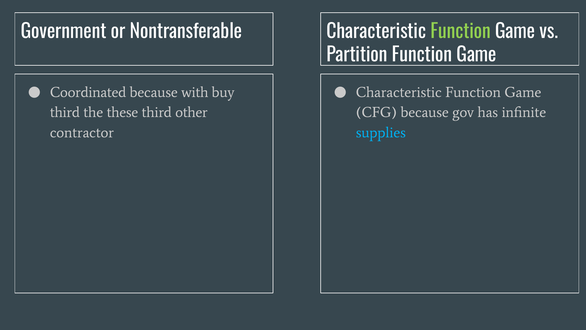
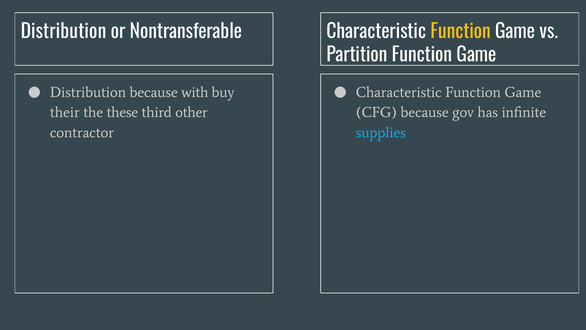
Government: Government -> Distribution (63, 32)
Function colour: light green -> yellow (461, 32)
Coordinated: Coordinated -> Distribution (88, 92)
third: third -> their (65, 112)
